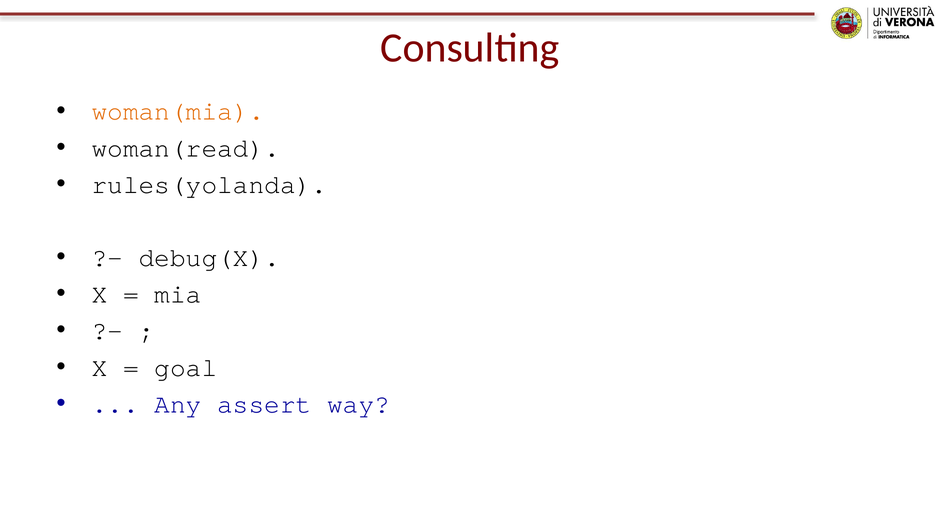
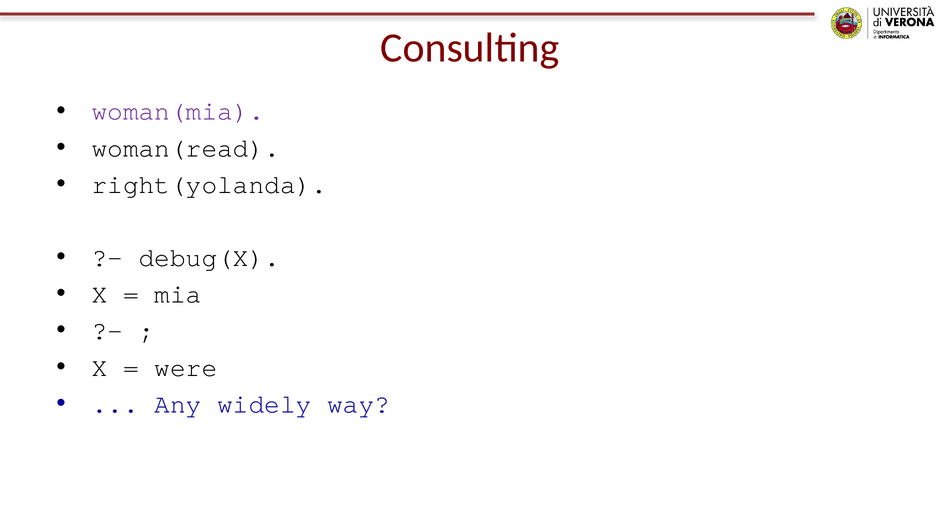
woman(mia colour: orange -> purple (178, 111)
rules(yolanda: rules(yolanda -> right(yolanda (209, 184)
goal: goal -> were (186, 367)
assert: assert -> widely (264, 404)
